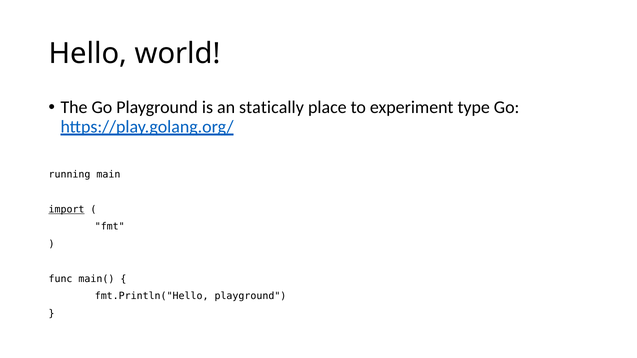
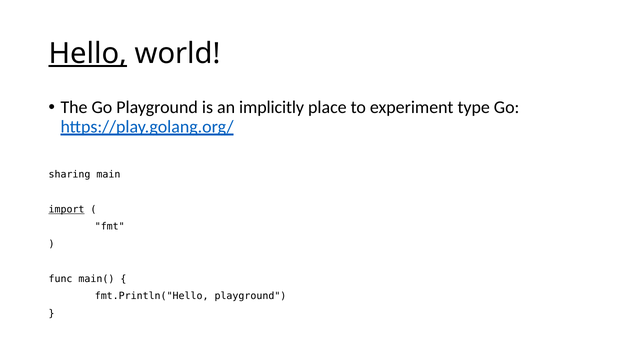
Hello underline: none -> present (88, 54)
statically: statically -> implicitly (272, 107)
running: running -> sharing (70, 175)
